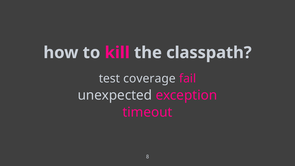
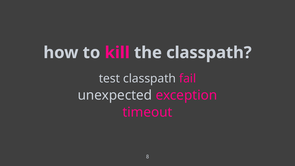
test coverage: coverage -> classpath (150, 78)
